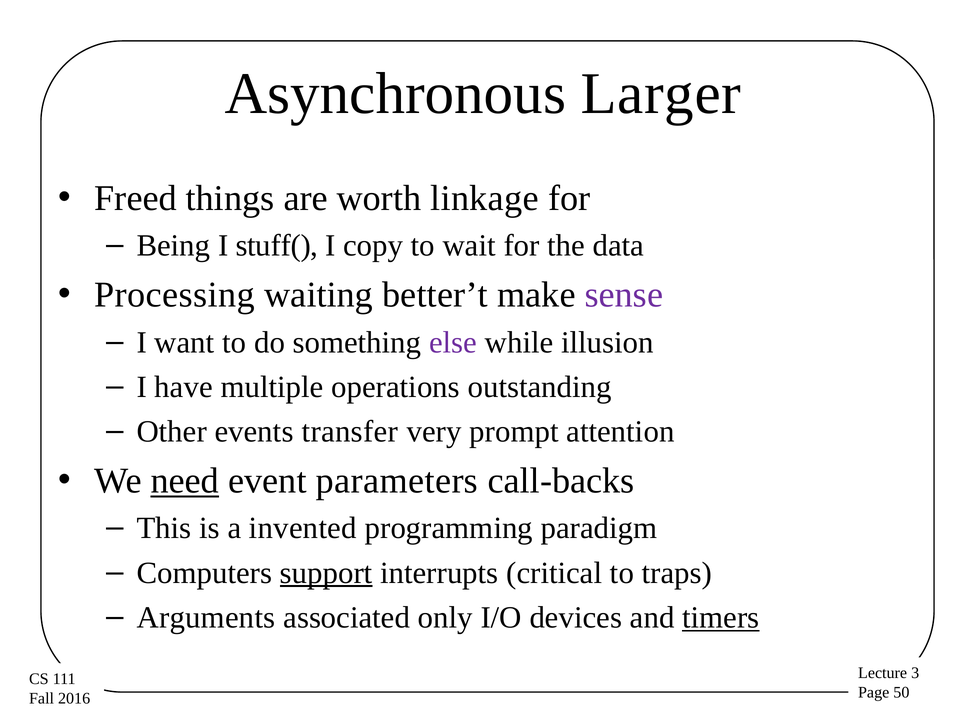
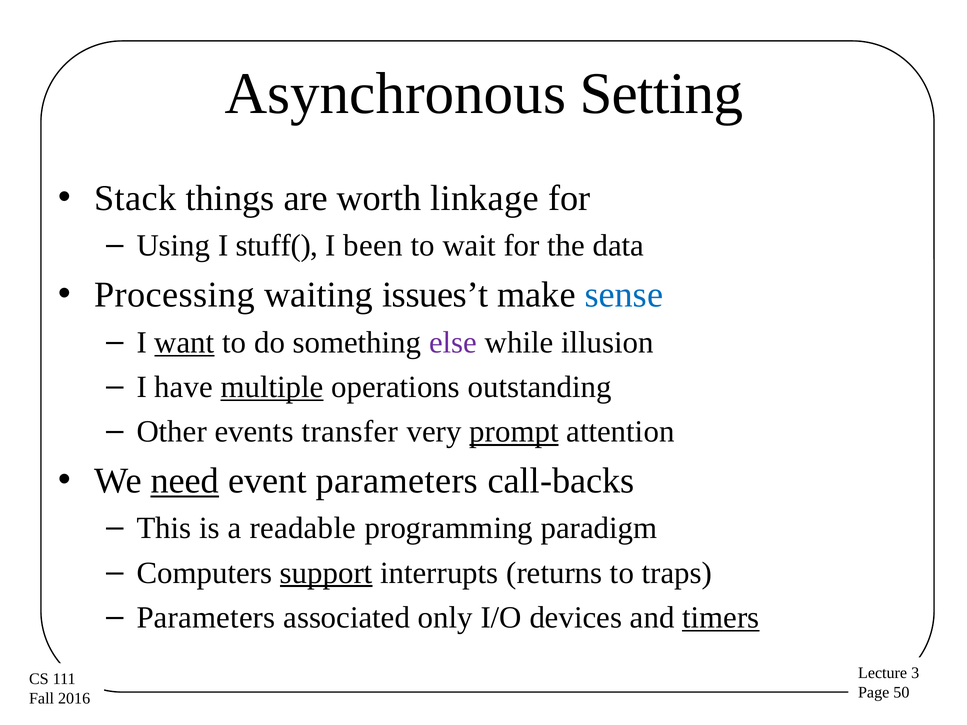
Larger: Larger -> Setting (661, 94)
Freed: Freed -> Stack (135, 198)
Being: Being -> Using (173, 246)
copy: copy -> been (373, 246)
better’t: better’t -> issues’t (435, 295)
sense colour: purple -> blue (624, 295)
want underline: none -> present (184, 343)
multiple underline: none -> present (272, 387)
prompt underline: none -> present (514, 432)
invented: invented -> readable (303, 528)
critical: critical -> returns (554, 573)
Arguments: Arguments -> Parameters (206, 618)
